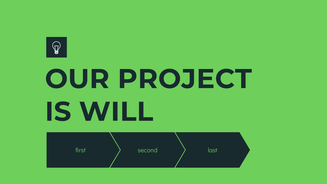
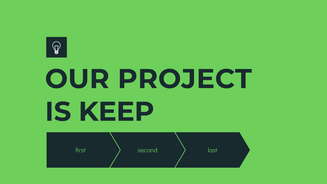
WILL: WILL -> KEEP (116, 112)
